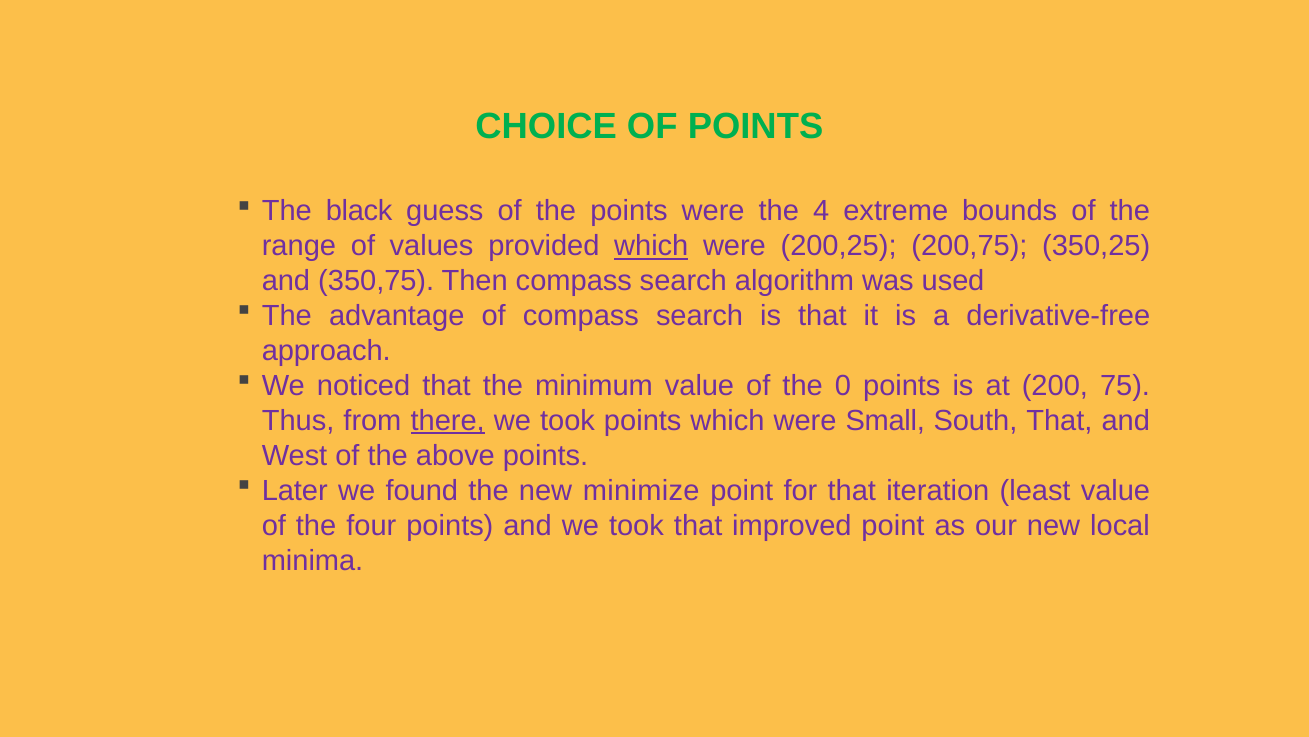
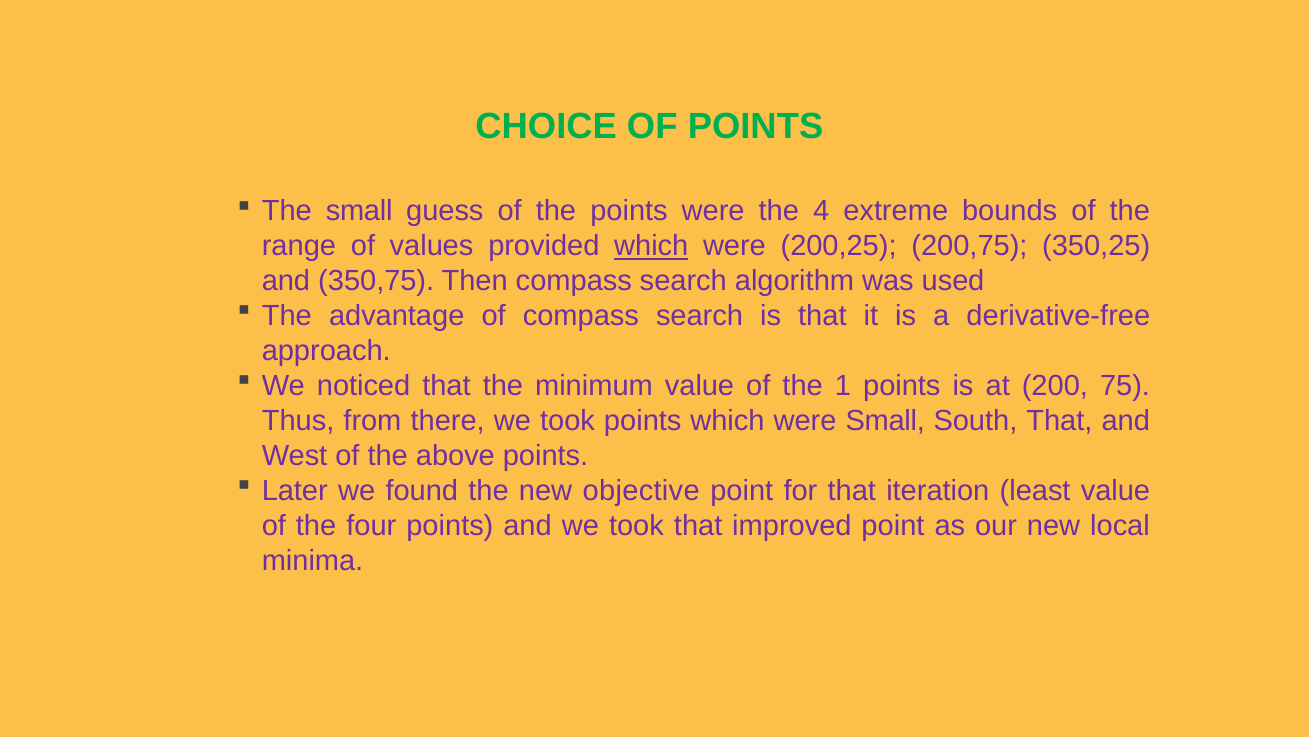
The black: black -> small (359, 211)
0: 0 -> 1 (843, 386)
there underline: present -> none (448, 420)
minimize: minimize -> objective (641, 490)
